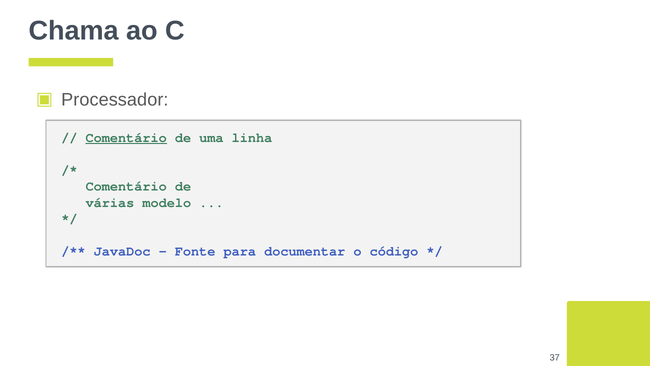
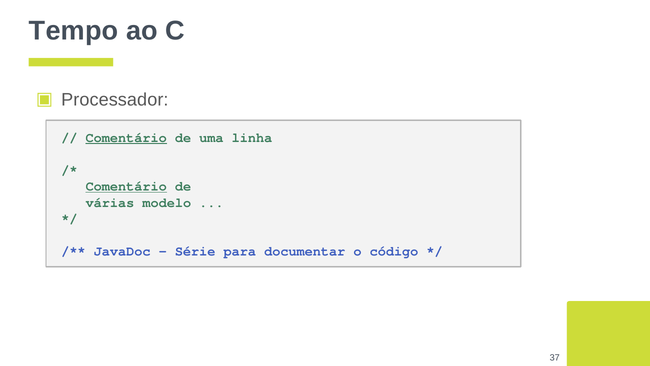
Chama: Chama -> Tempo (74, 31)
Comentário underline: none -> present (126, 186)
Fonte: Fonte -> Série (195, 251)
